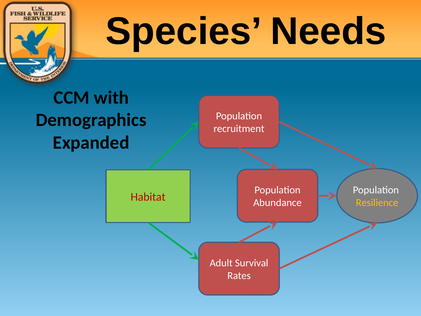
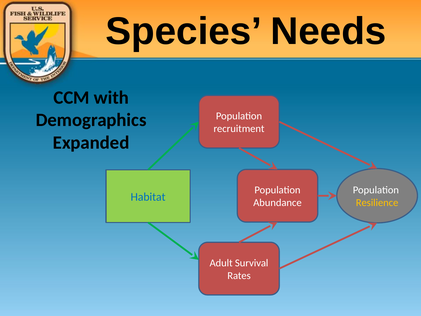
Habitat colour: red -> blue (148, 197)
